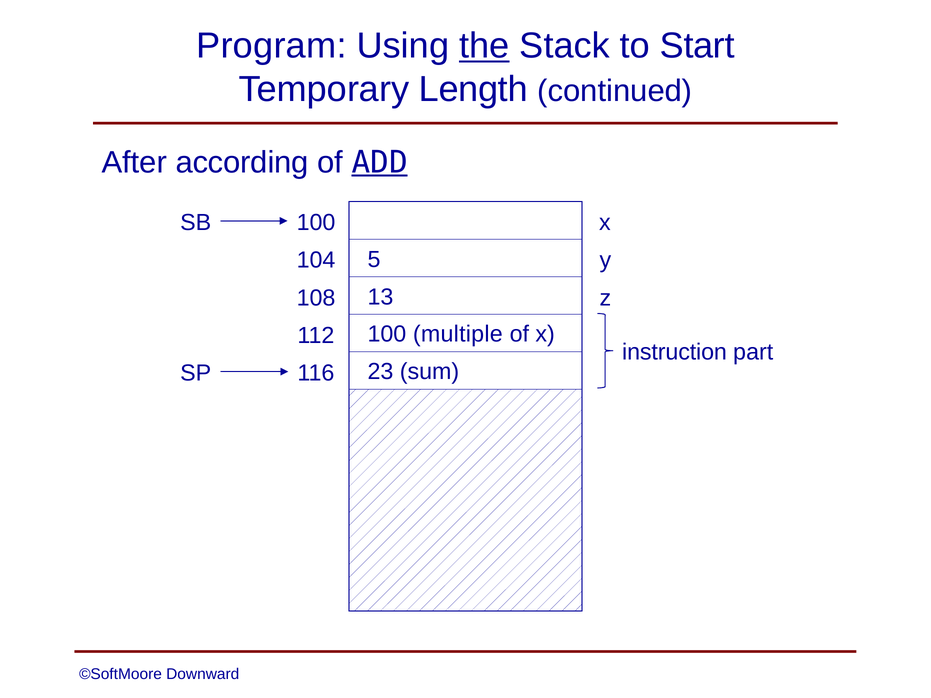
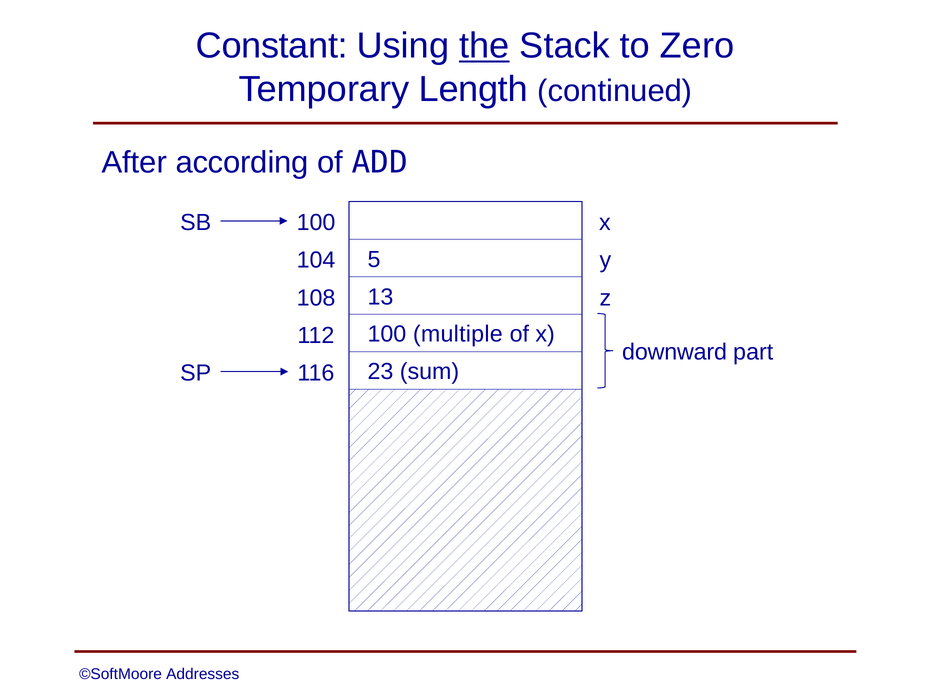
Program: Program -> Constant (272, 46)
Start: Start -> Zero (697, 46)
ADD underline: present -> none (380, 162)
instruction: instruction -> downward (675, 352)
Downward: Downward -> Addresses (203, 675)
